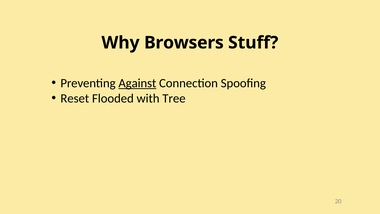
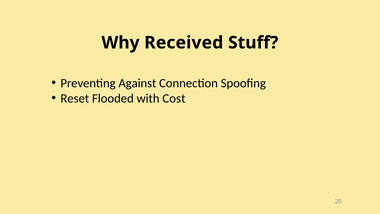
Browsers: Browsers -> Received (184, 43)
Against underline: present -> none (137, 83)
Tree: Tree -> Cost (174, 98)
